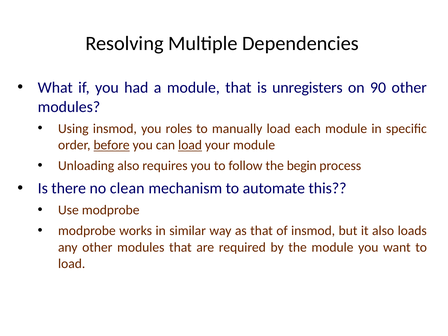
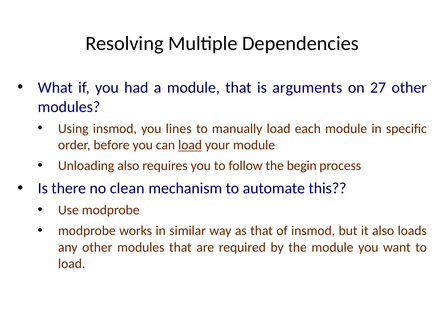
unregisters: unregisters -> arguments (307, 88)
90: 90 -> 27 (378, 88)
roles: roles -> lines (179, 129)
before underline: present -> none (112, 145)
